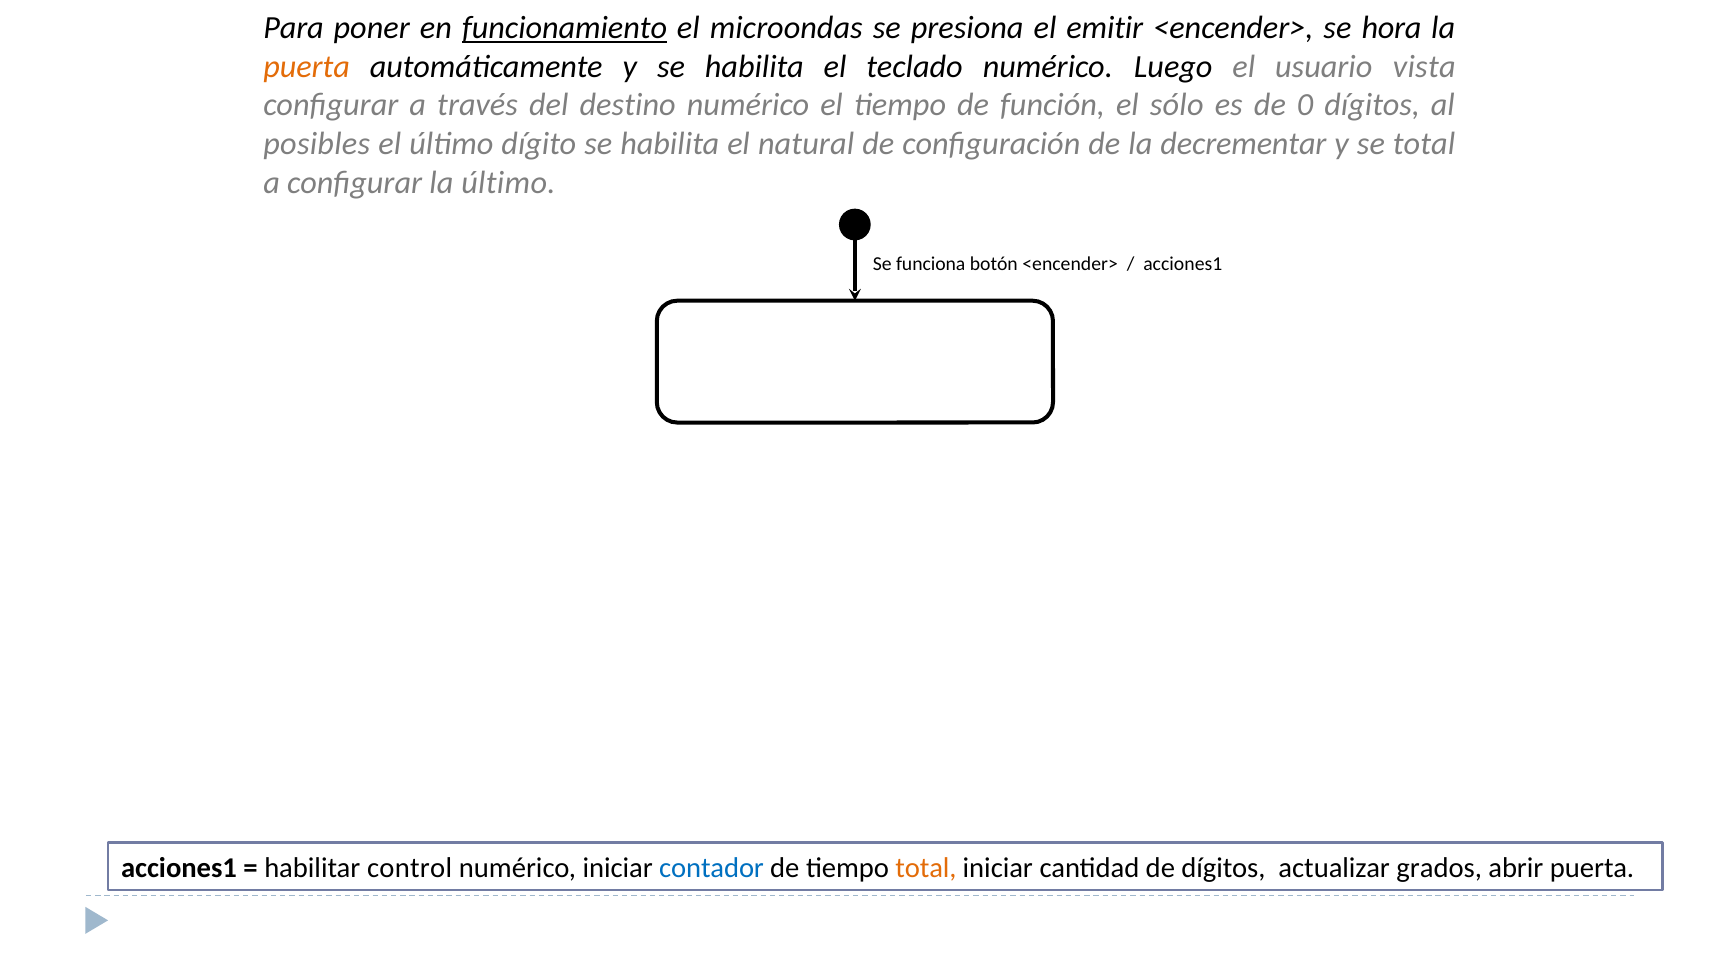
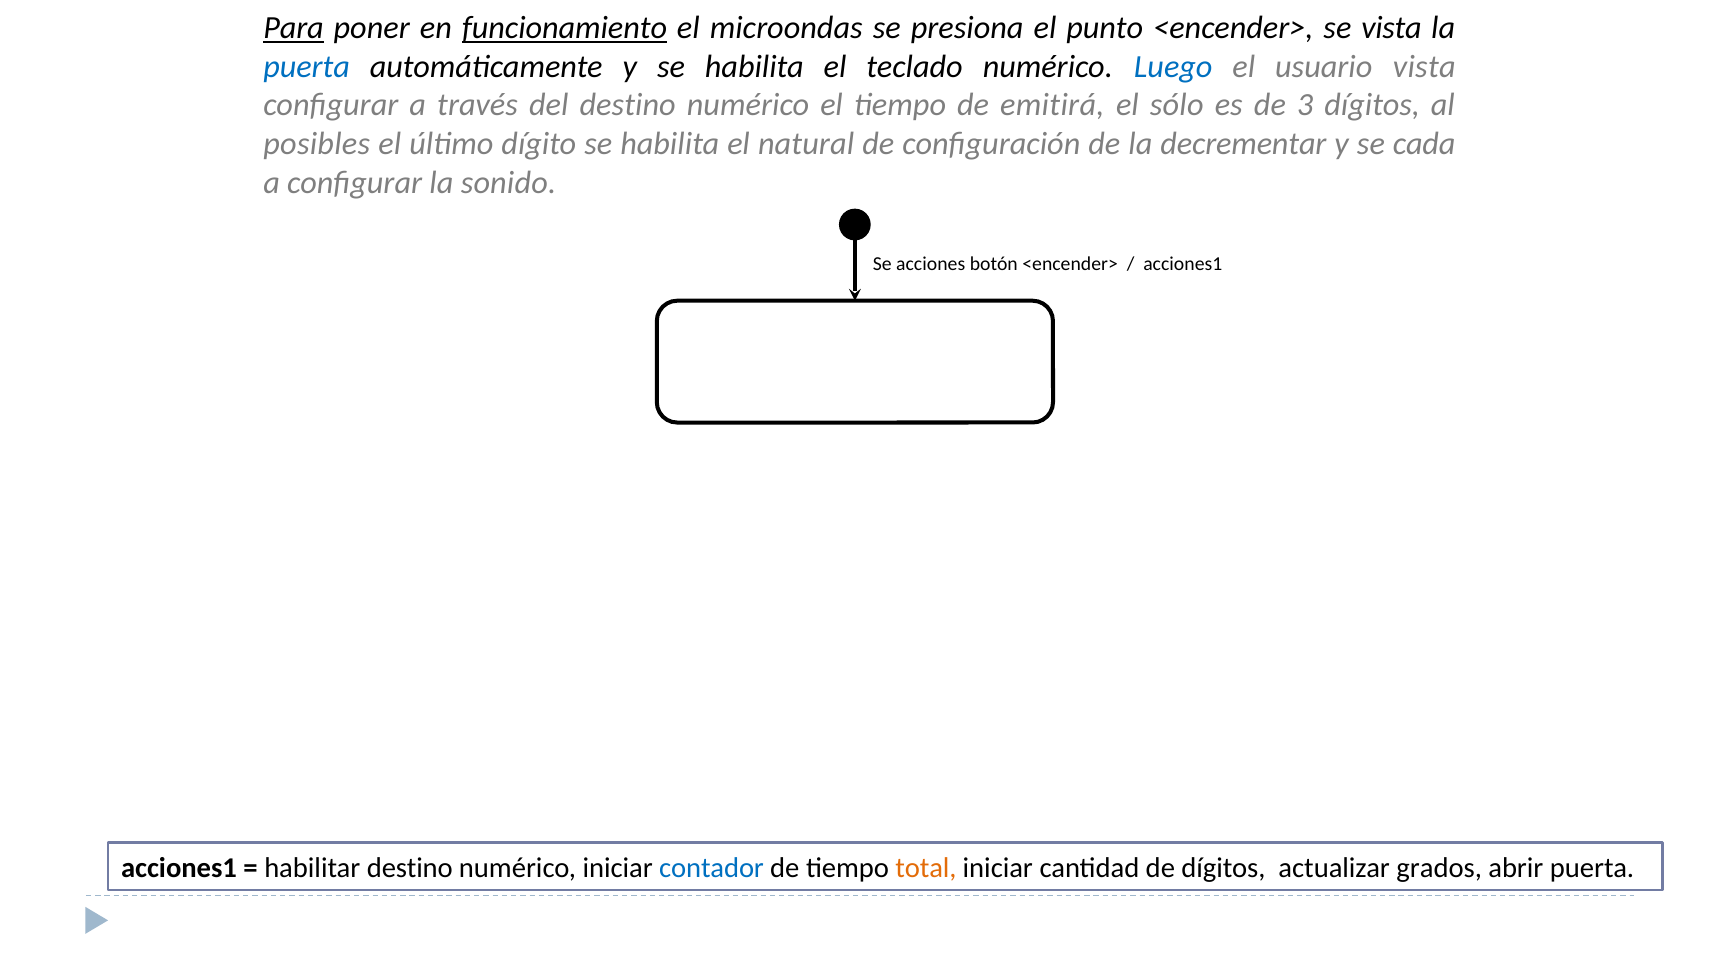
Para underline: none -> present (294, 28)
emitir: emitir -> punto (1105, 28)
se hora: hora -> vista (1391, 28)
puerta colour: orange -> blue (307, 67)
Luego colour: black -> blue (1173, 67)
función: función -> emitirá (1052, 105)
0: 0 -> 3 (1305, 105)
se total: total -> cada (1424, 144)
la último: último -> sonido (508, 183)
funciona: funciona -> acciones (931, 264)
habilitar control: control -> destino (410, 869)
